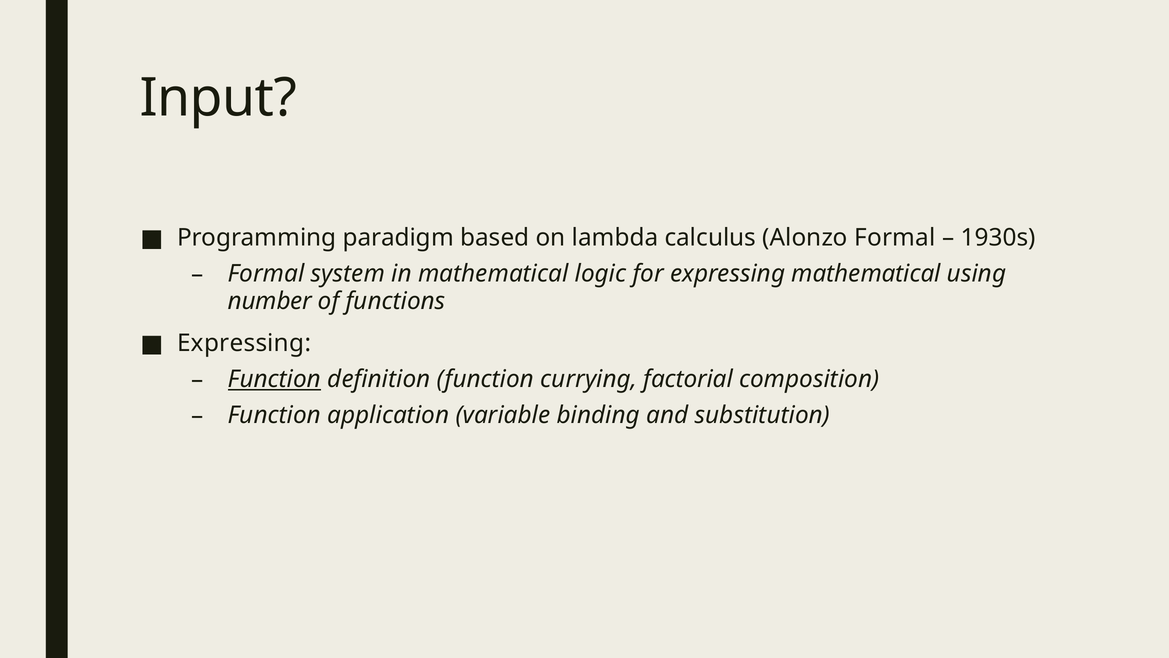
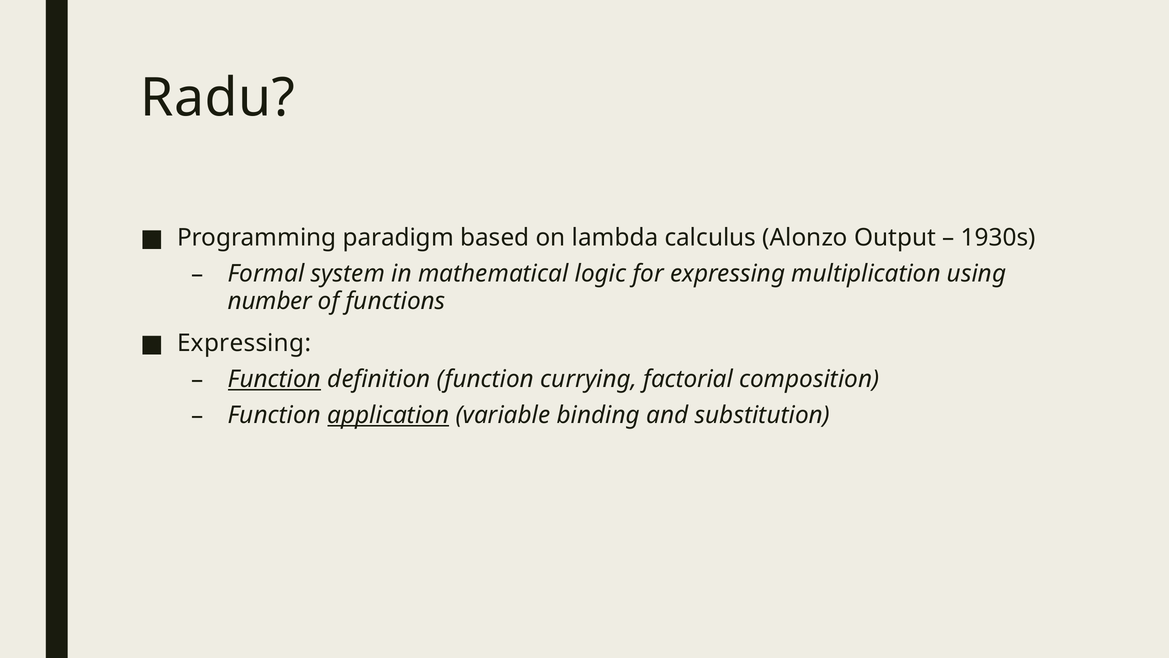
Input: Input -> Radu (218, 98)
Alonzo Formal: Formal -> Output (895, 238)
expressing mathematical: mathematical -> multiplication (866, 274)
application underline: none -> present (388, 415)
